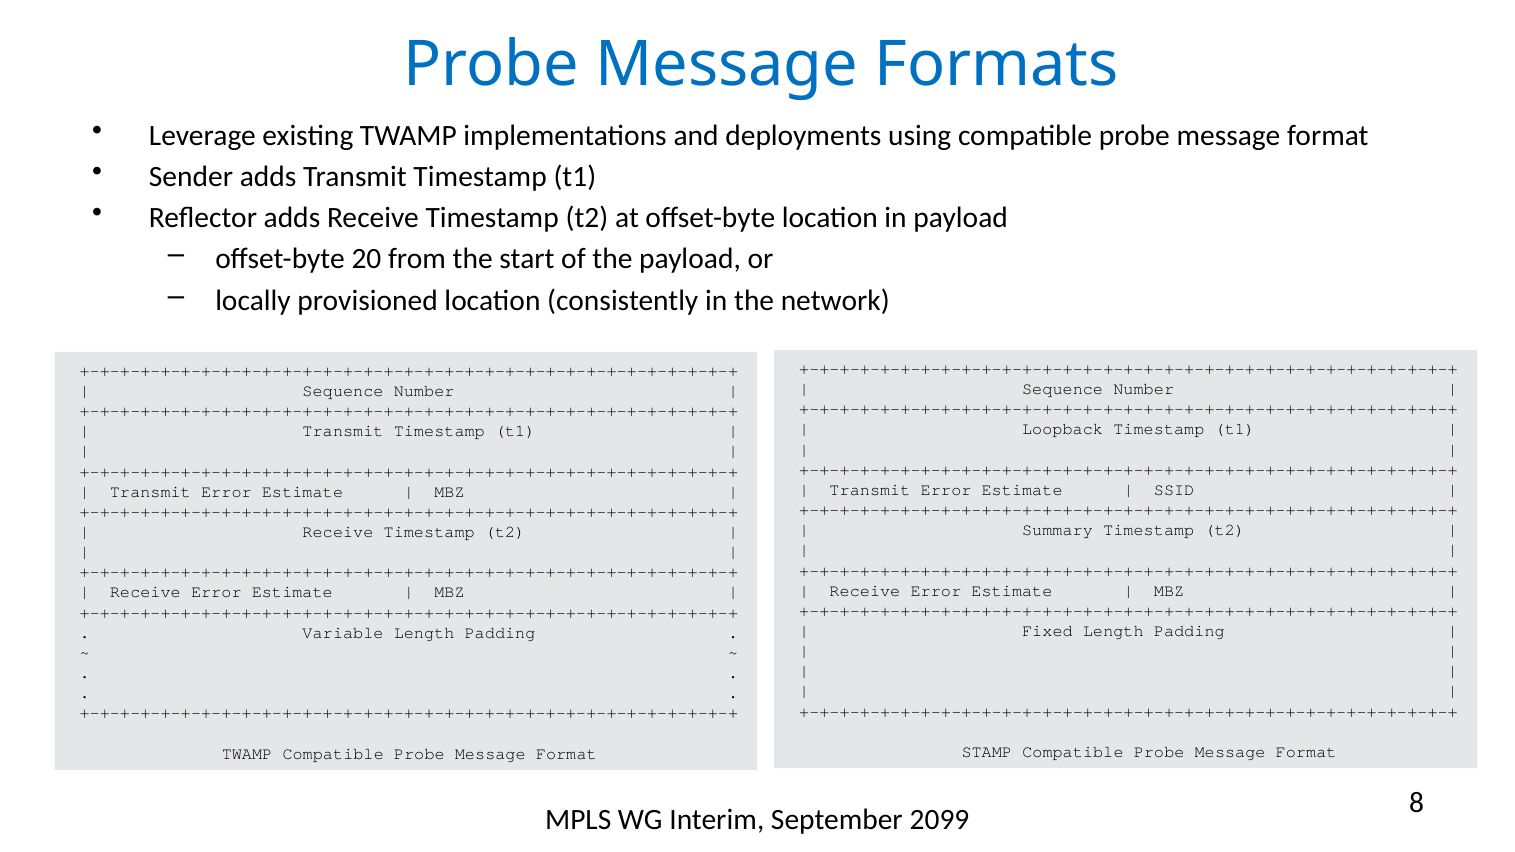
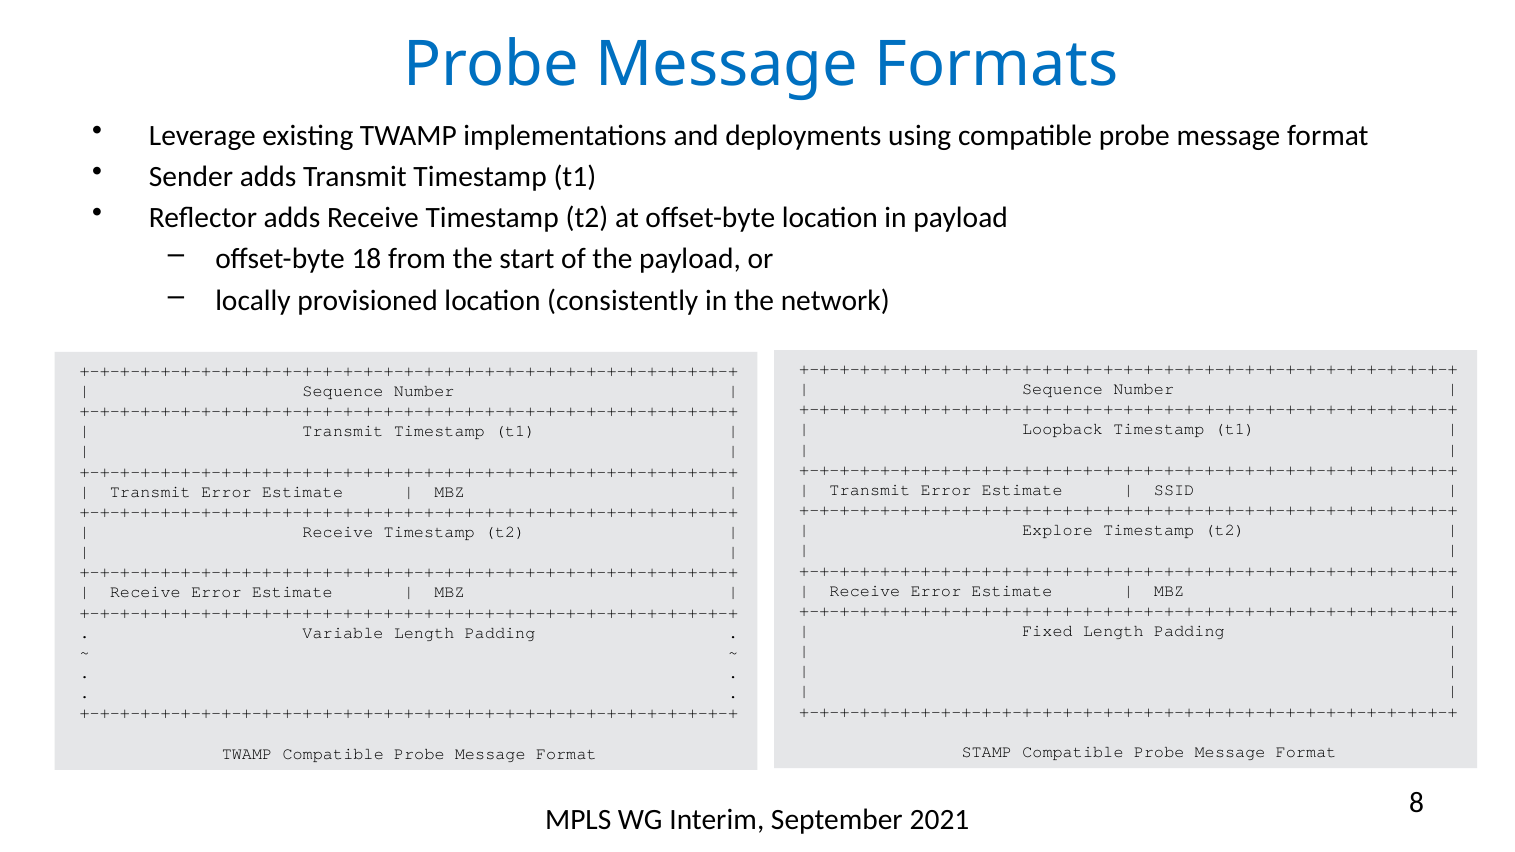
20: 20 -> 18 (366, 259)
Summary: Summary -> Explore (1058, 530)
2099: 2099 -> 2021 (940, 820)
